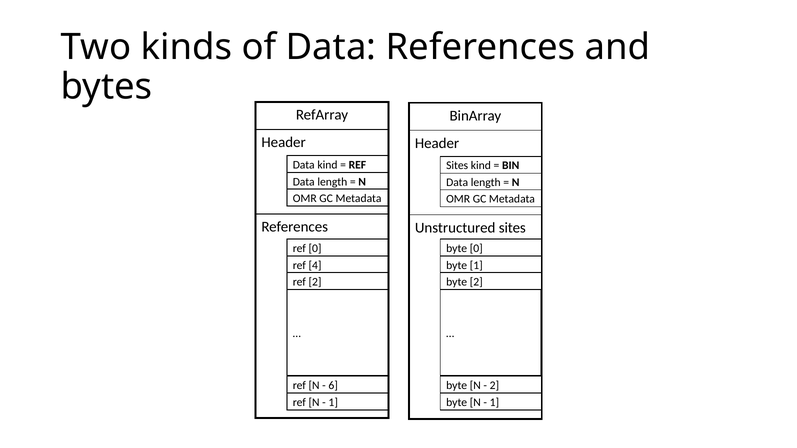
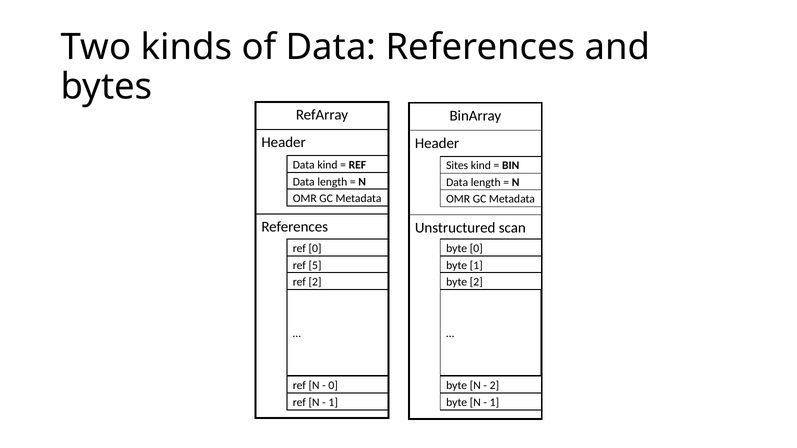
Unstructured sites: sites -> scan (512, 228)
4: 4 -> 5 (315, 265)
6: 6 -> 0 (333, 386)
